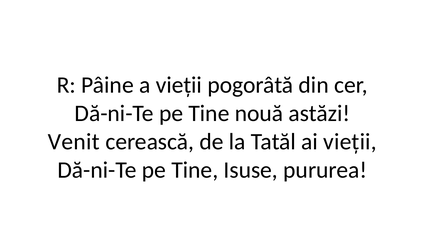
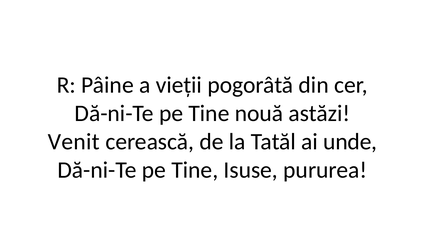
ai vieții: vieții -> unde (350, 142)
